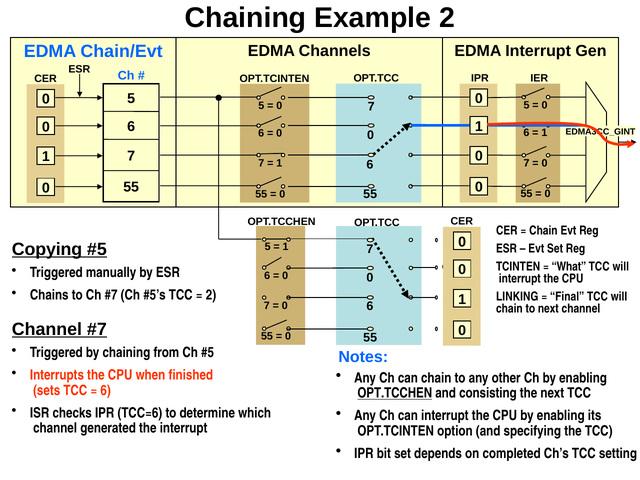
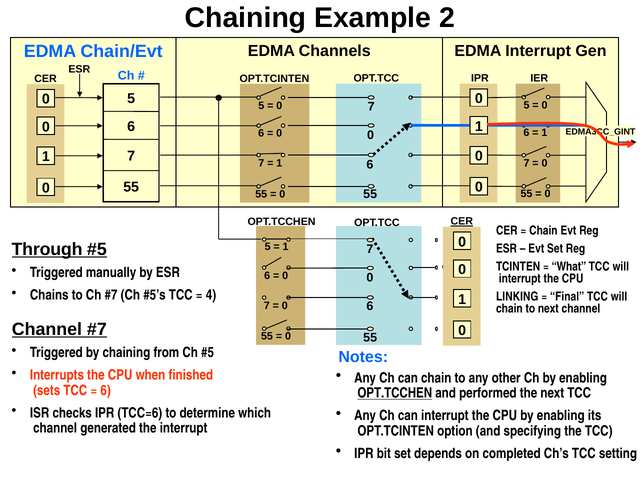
CER underline: none -> present (462, 221)
Copying: Copying -> Through (47, 249)
2: 2 -> 4 (211, 295)
consisting: consisting -> performed (488, 393)
